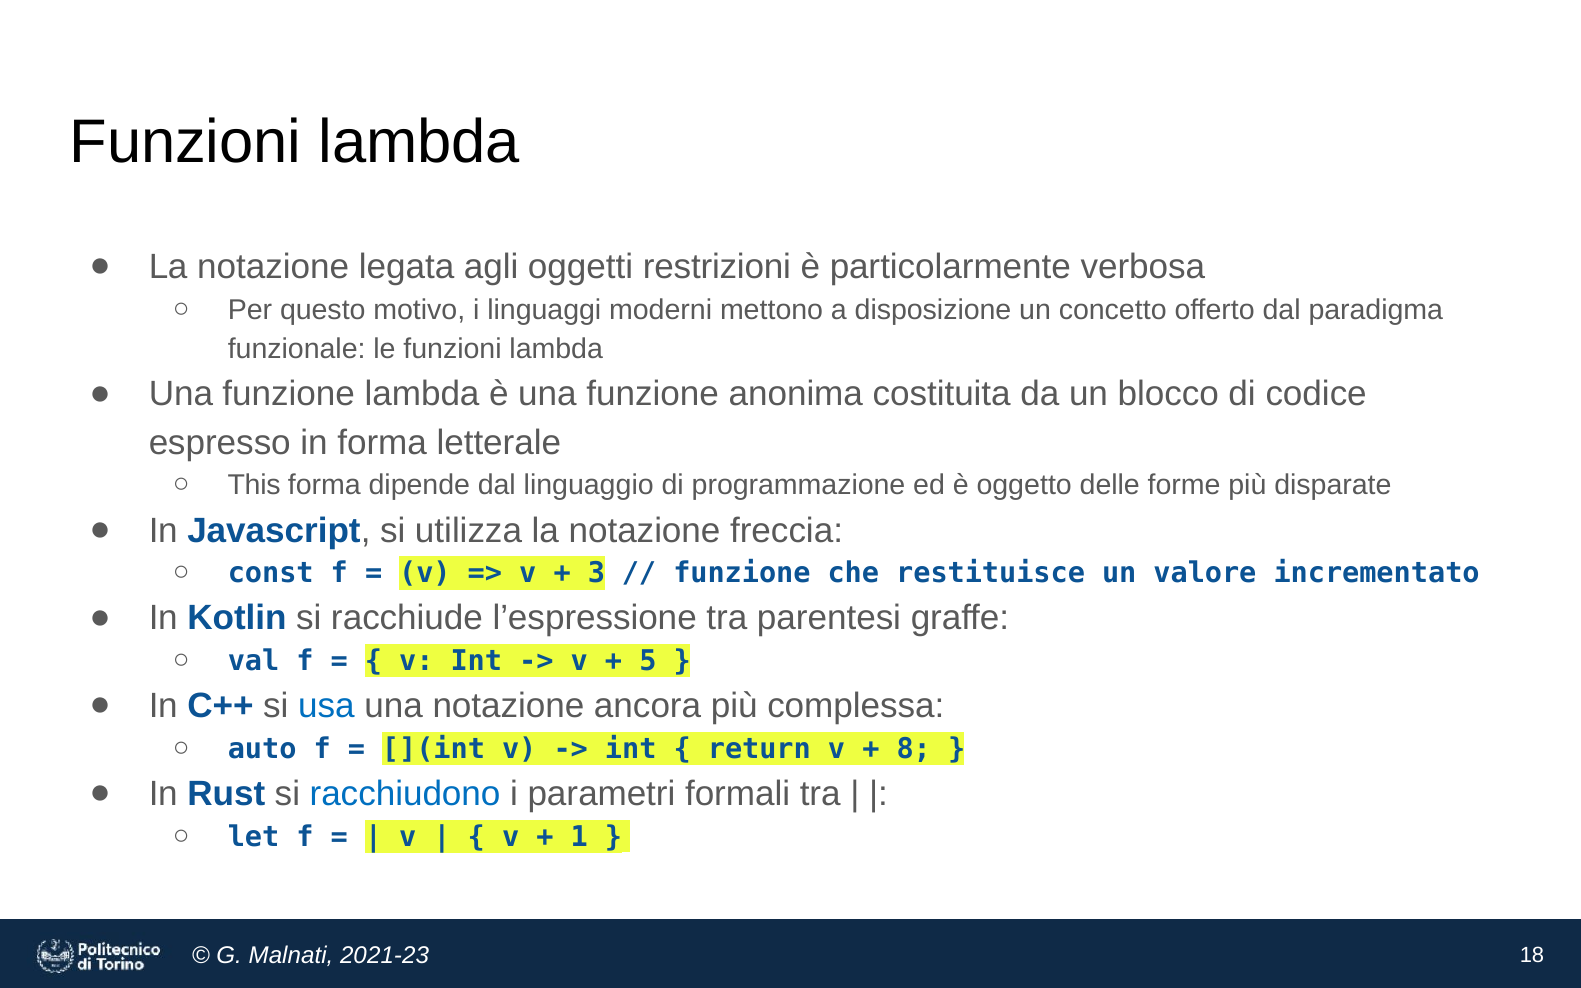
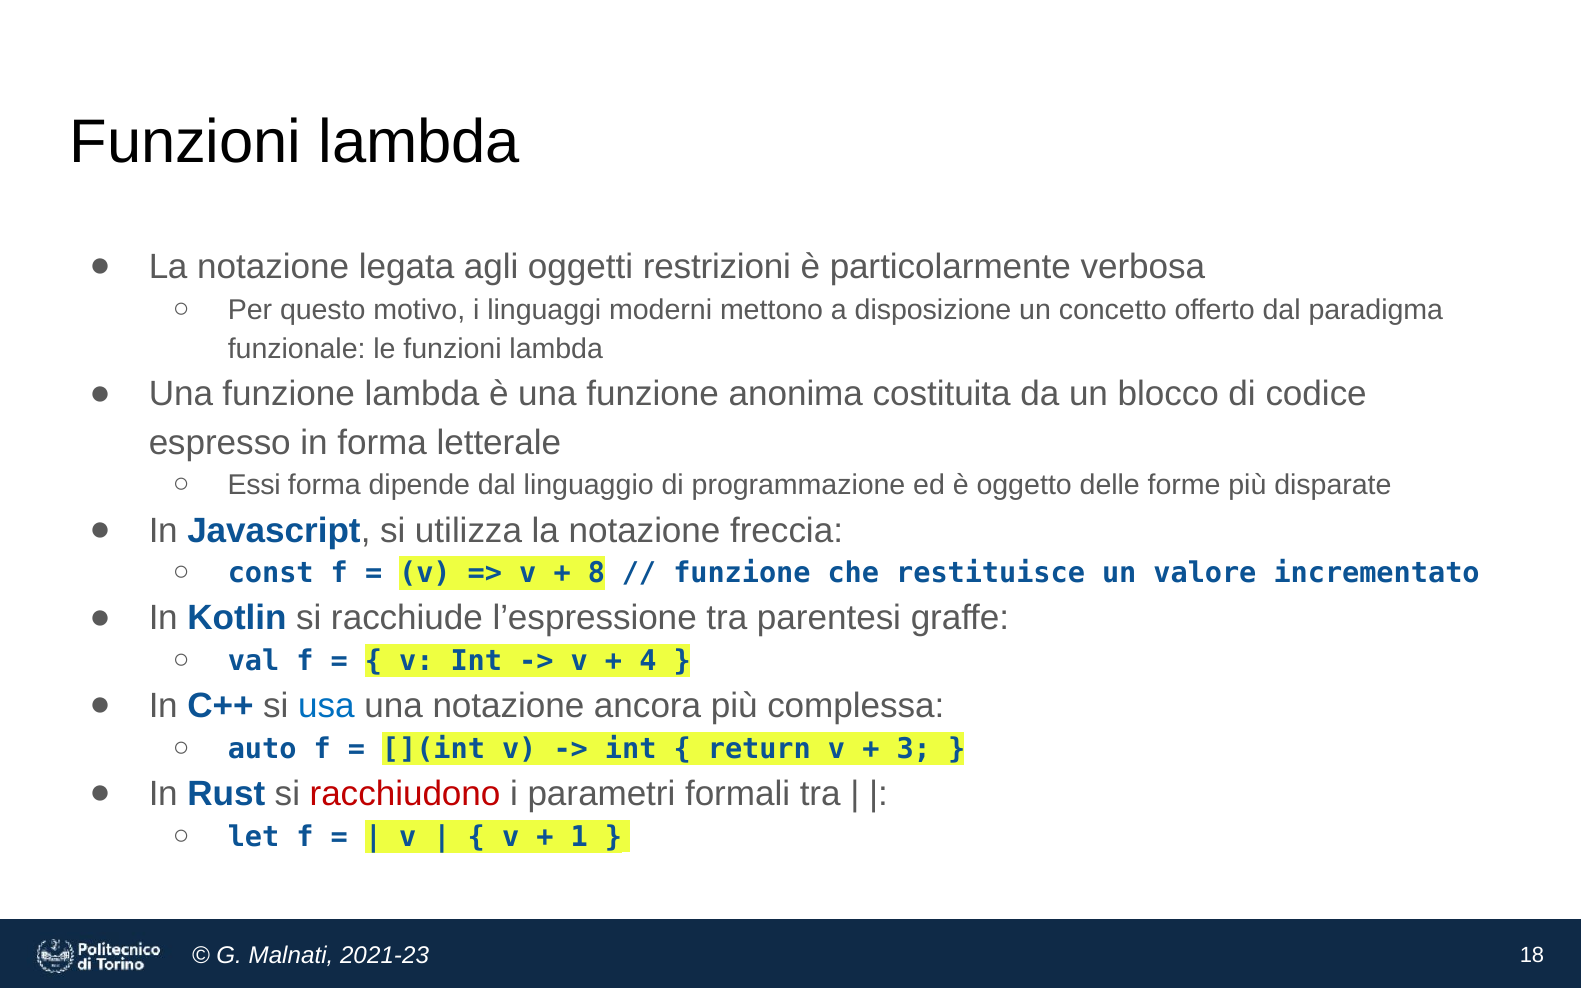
This: This -> Essi (254, 486)
3: 3 -> 8 (596, 573)
5: 5 -> 4 (648, 661)
8: 8 -> 3 (914, 749)
racchiudono colour: blue -> red (405, 794)
